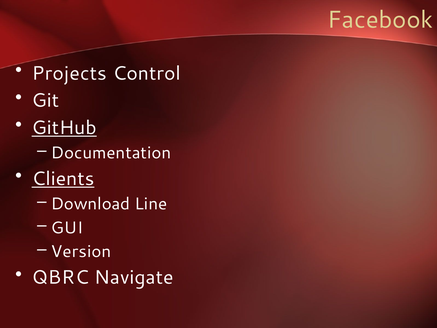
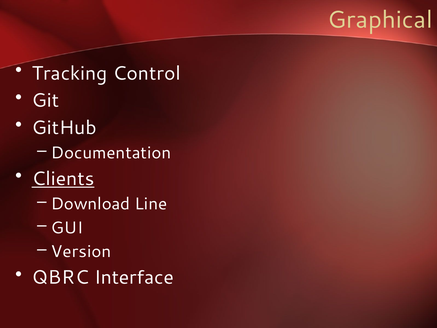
Facebook: Facebook -> Graphical (380, 20)
Projects: Projects -> Tracking (70, 73)
GitHub underline: present -> none (64, 128)
Navigate: Navigate -> Interface (134, 277)
